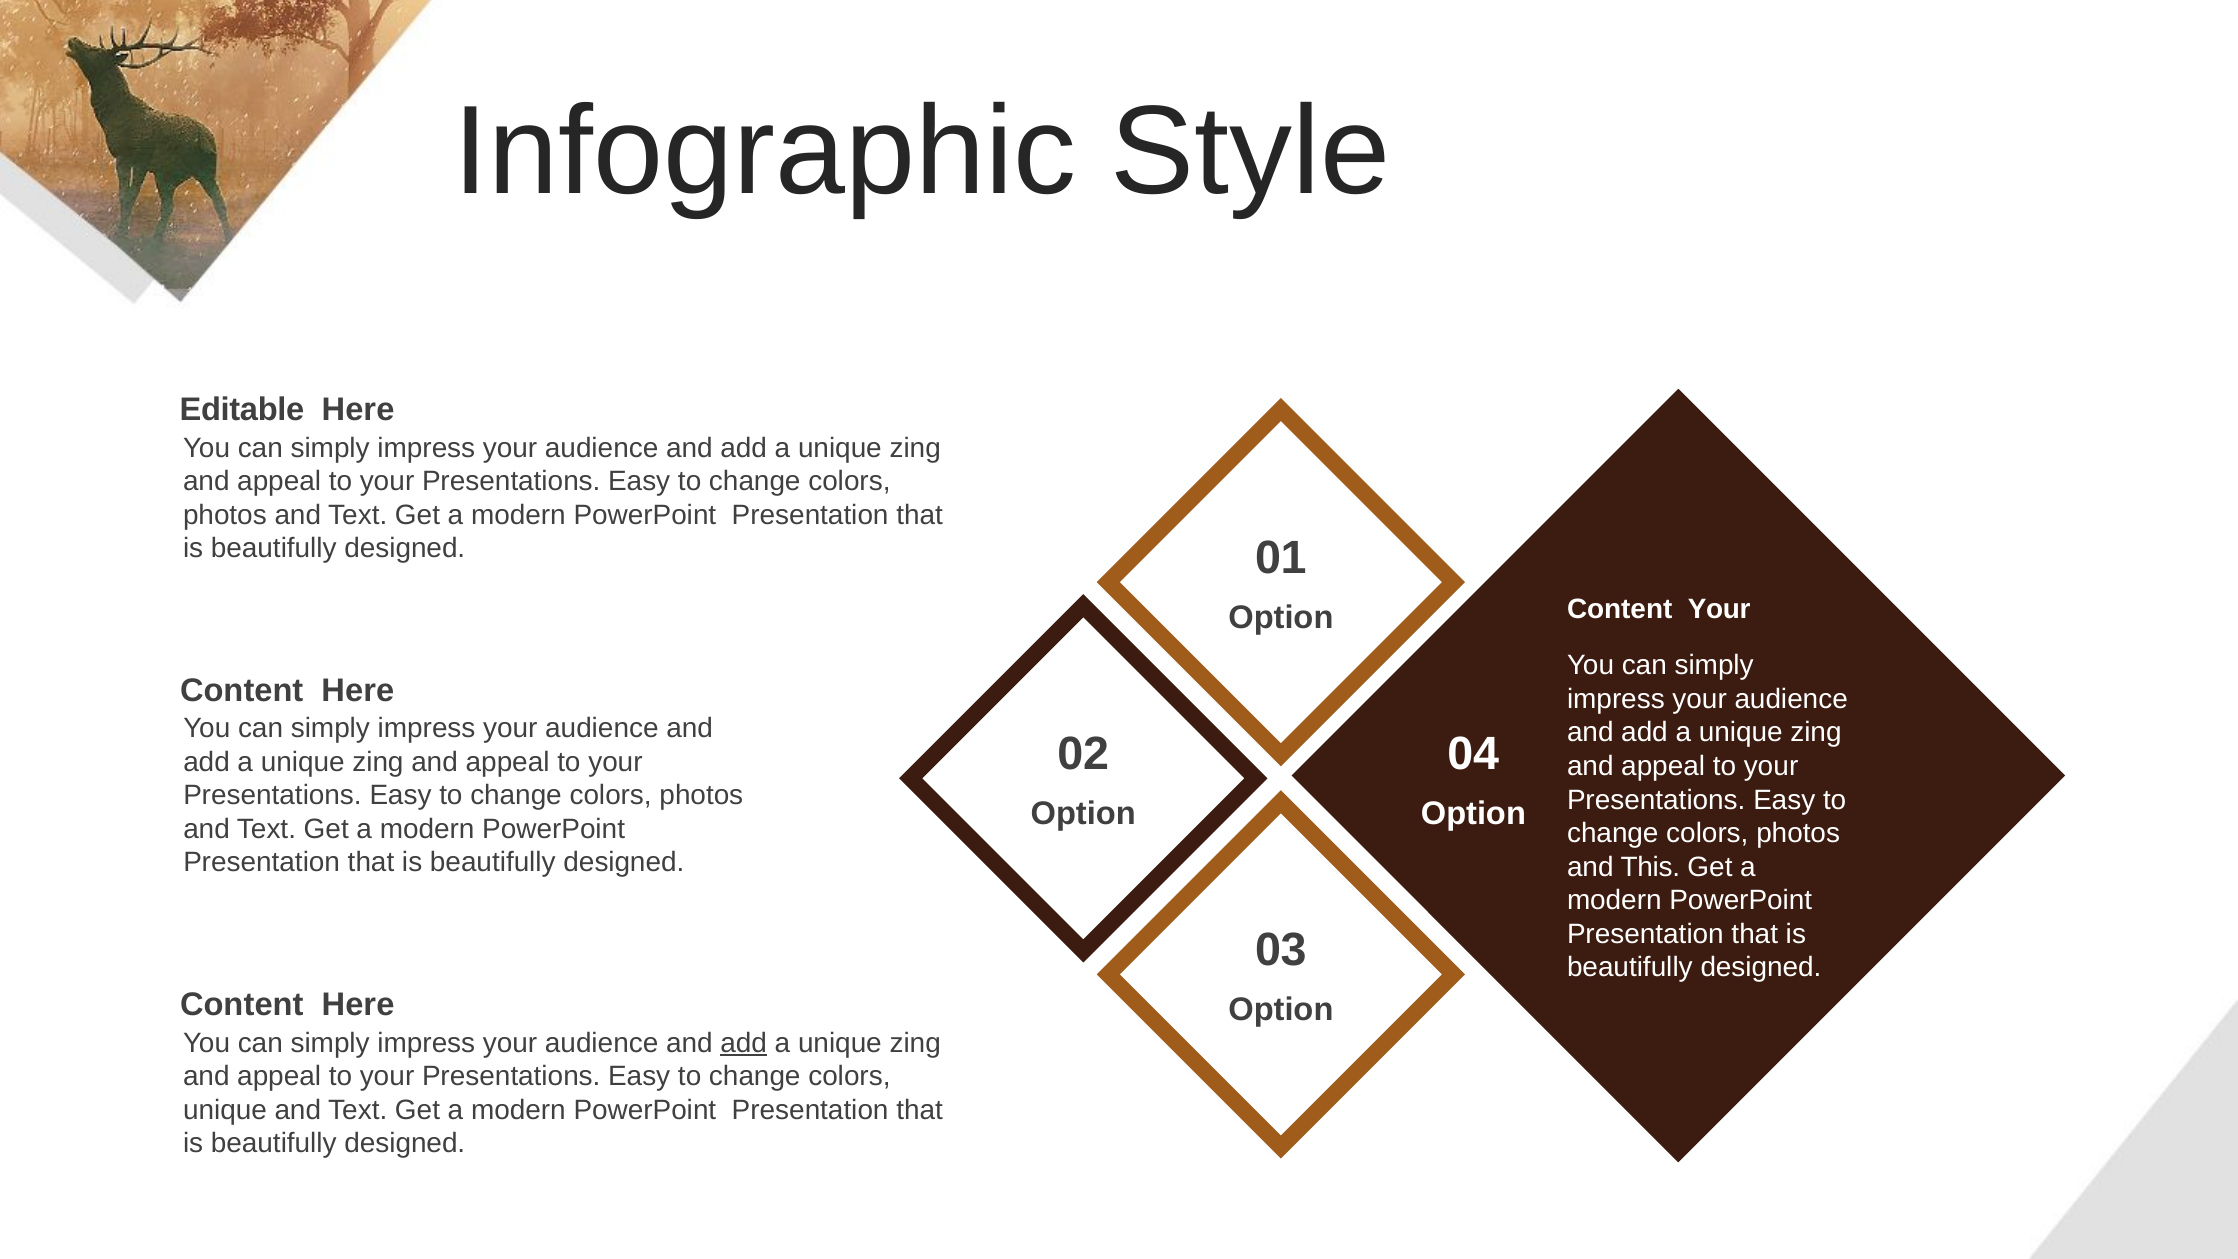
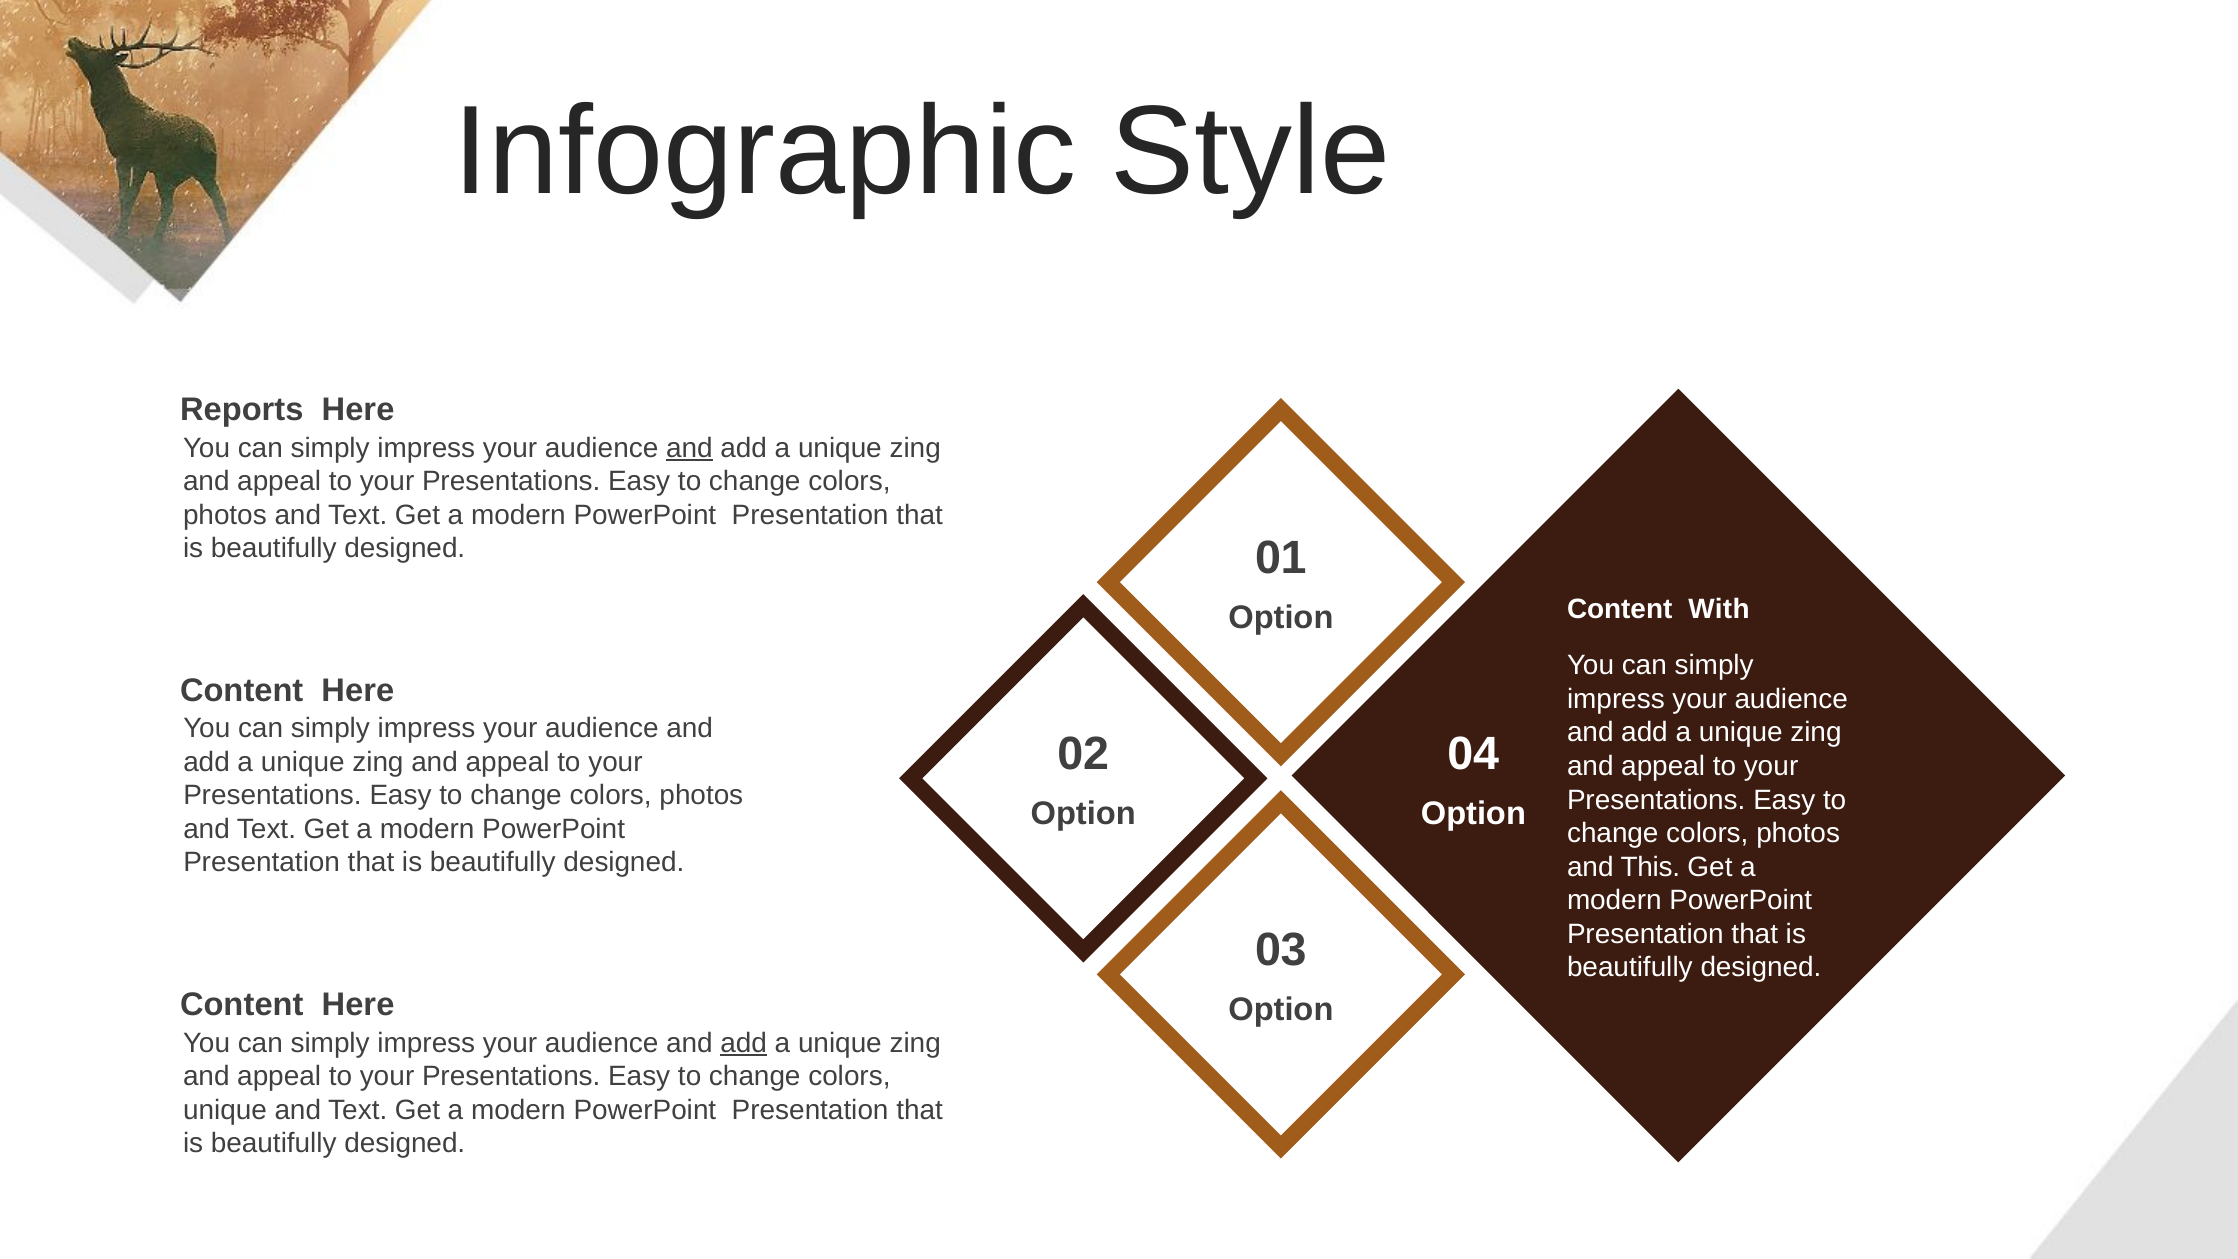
Editable: Editable -> Reports (242, 410)
and underline: none -> present (689, 448)
Content Your: Your -> With (1719, 609)
